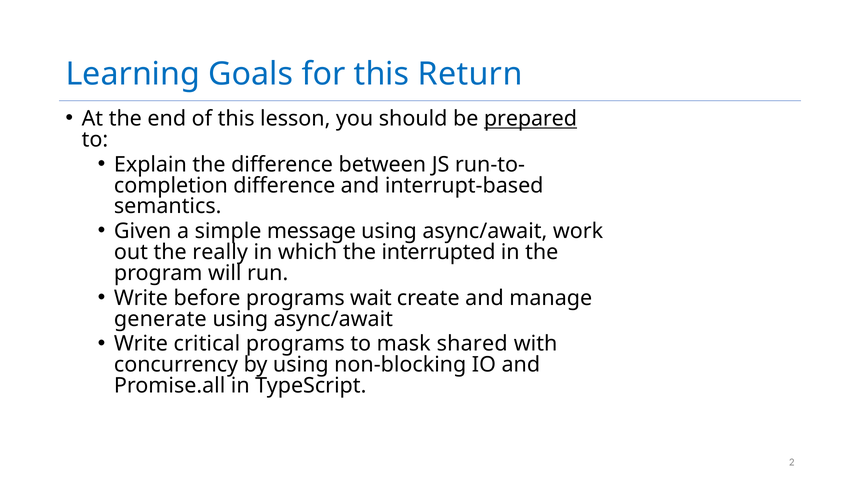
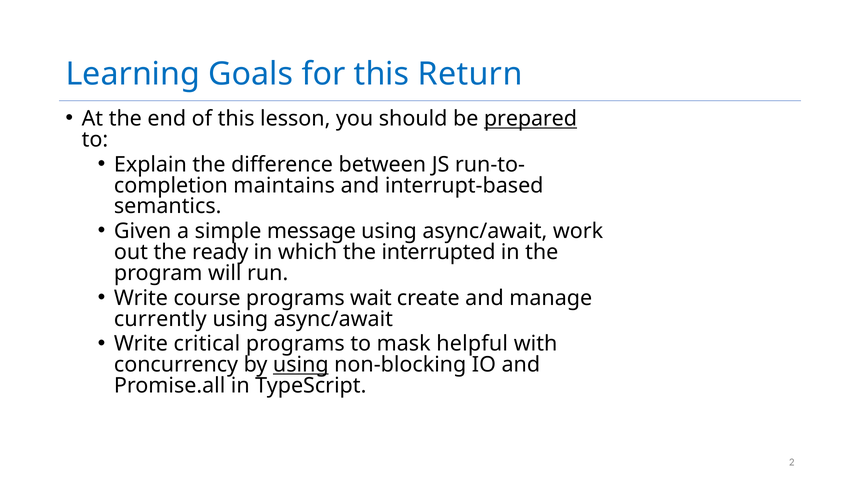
difference: difference -> maintains (284, 185)
really: really -> ready (220, 252)
before: before -> course (207, 298)
generate: generate -> currently (160, 319)
shared: shared -> helpful (472, 344)
using underline: none -> present (301, 365)
